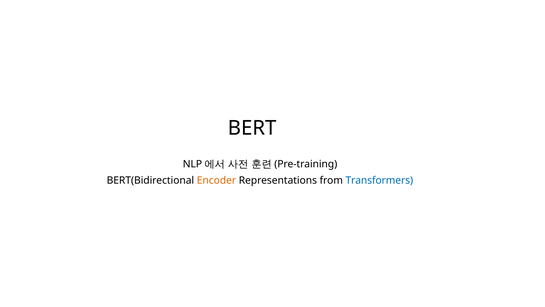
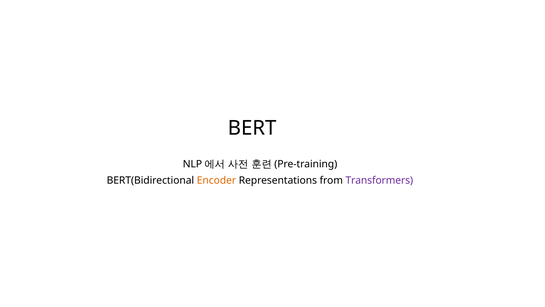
Transformers colour: blue -> purple (379, 180)
